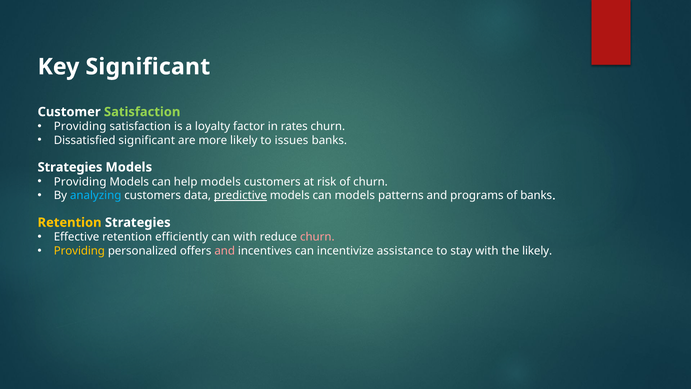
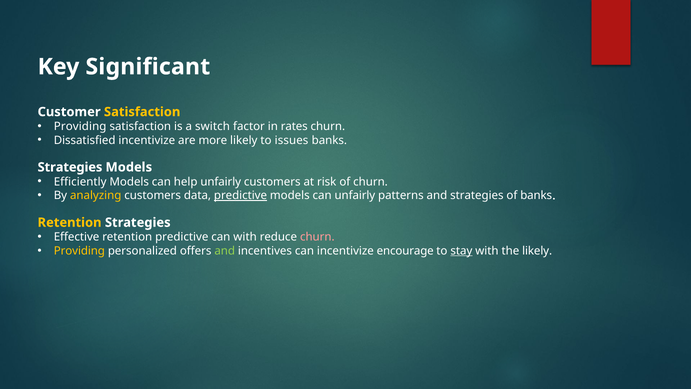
Satisfaction colour: light green -> yellow (142, 112)
loyalty: loyalty -> switch (212, 126)
Dissatisfied significant: significant -> incentivize (147, 140)
Providing: Providing -> Efficiently (80, 182)
help models: models -> unfairly (221, 182)
analyzing colour: light blue -> yellow (96, 195)
can models: models -> unfairly (355, 195)
and programs: programs -> strategies (477, 195)
retention efficiently: efficiently -> predictive (182, 237)
and colour: pink -> light green (225, 251)
assistance: assistance -> encourage (405, 251)
stay underline: none -> present (461, 251)
